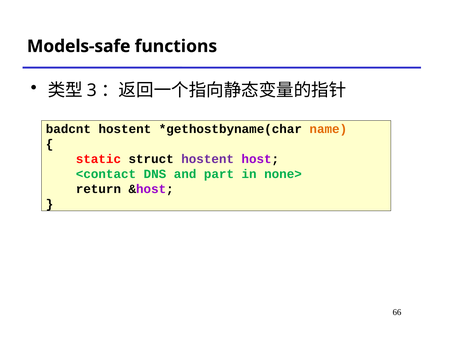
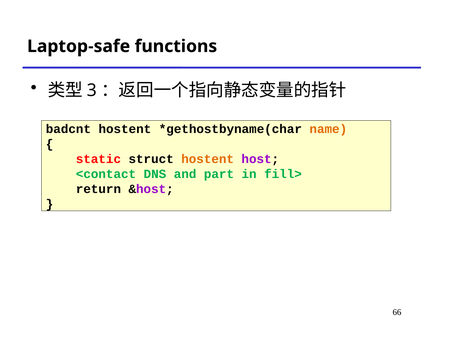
Models-safe: Models-safe -> Laptop-safe (79, 46)
hostent colour: purple -> orange (208, 159)
none>: none> -> fill> (283, 174)
